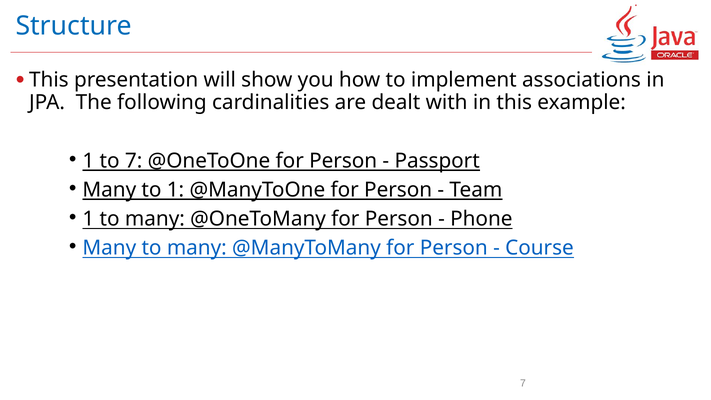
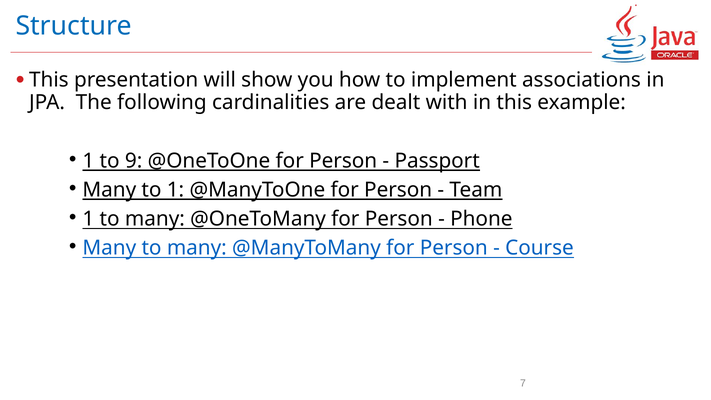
to 7: 7 -> 9 (134, 161)
